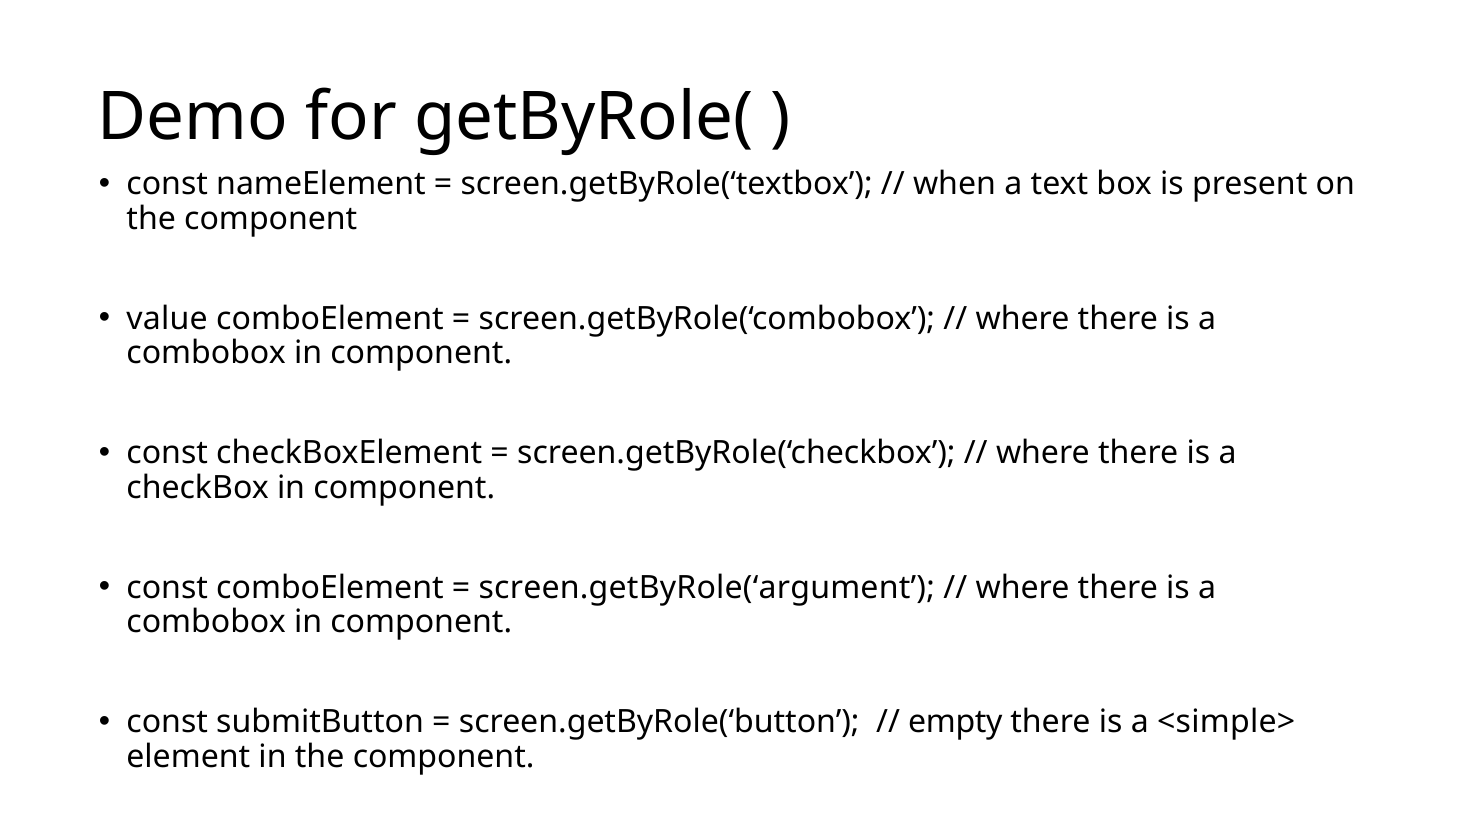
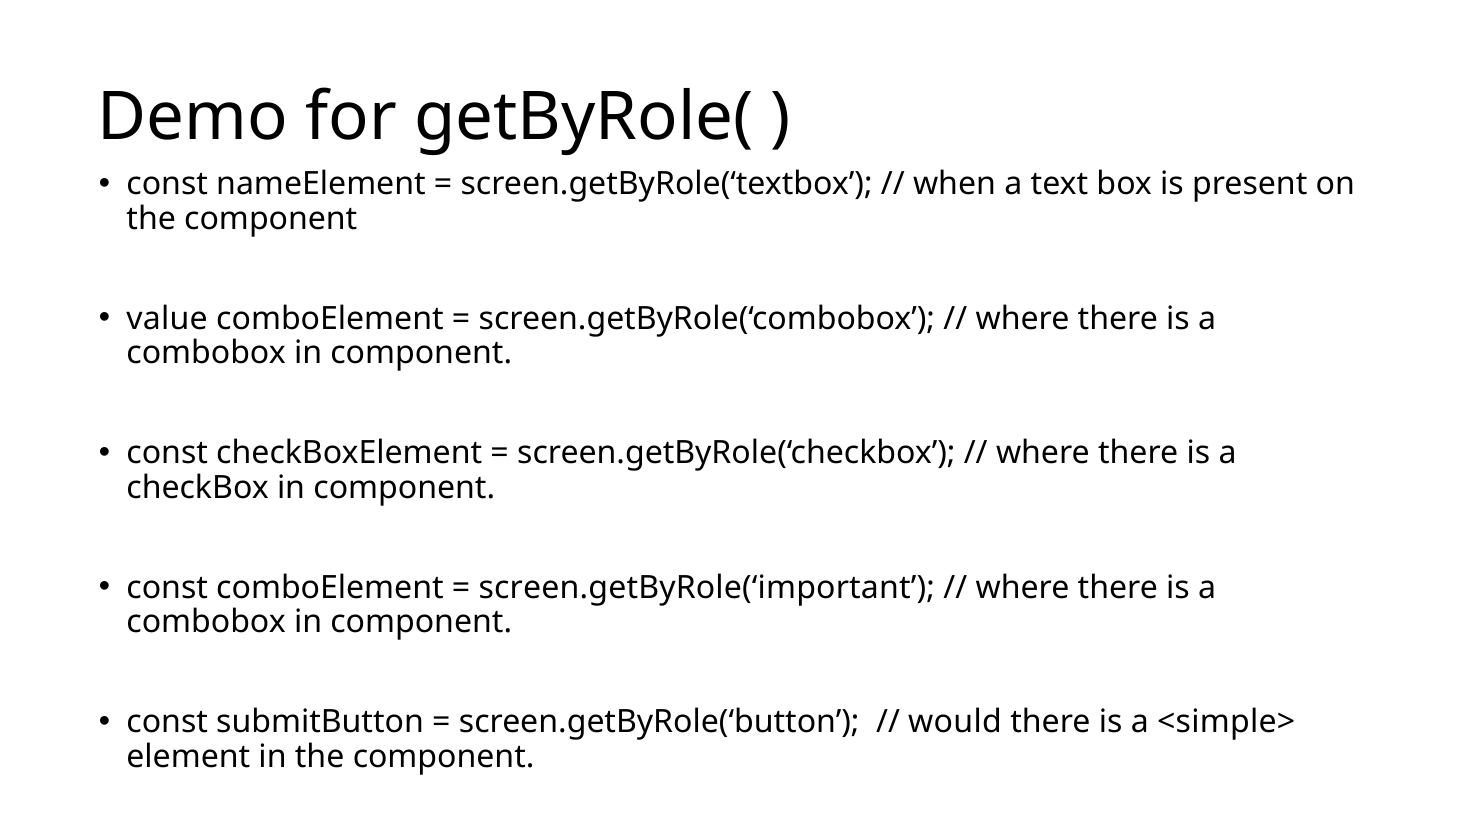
screen.getByRole(‘argument: screen.getByRole(‘argument -> screen.getByRole(‘important (707, 587)
empty: empty -> would (955, 722)
